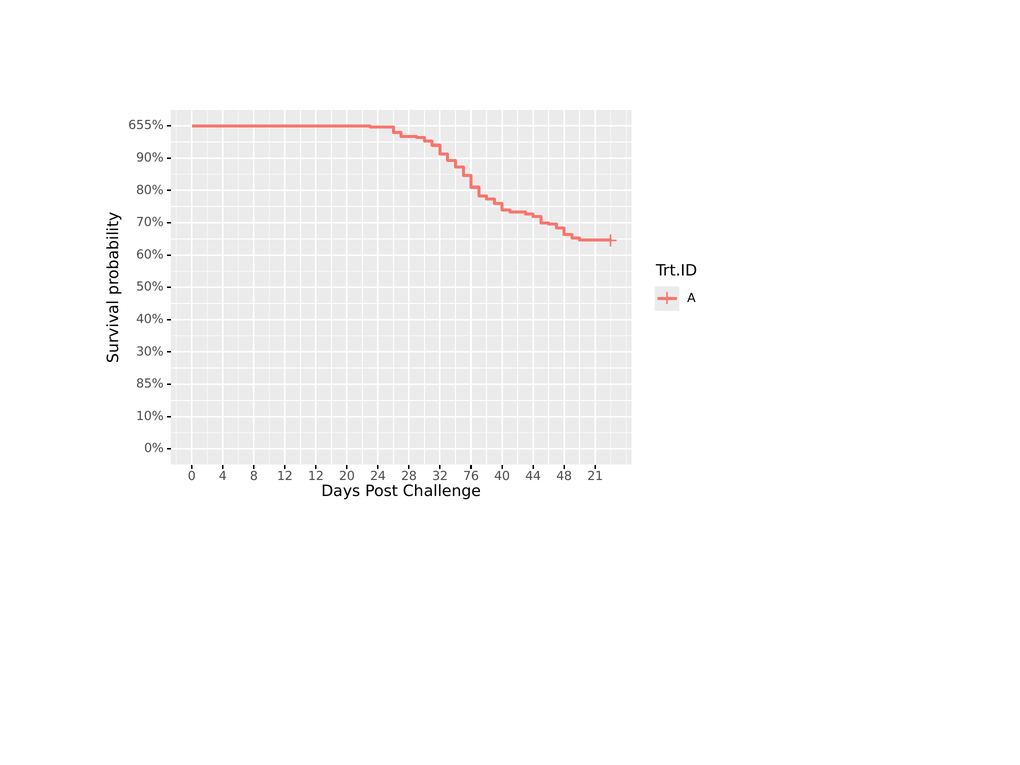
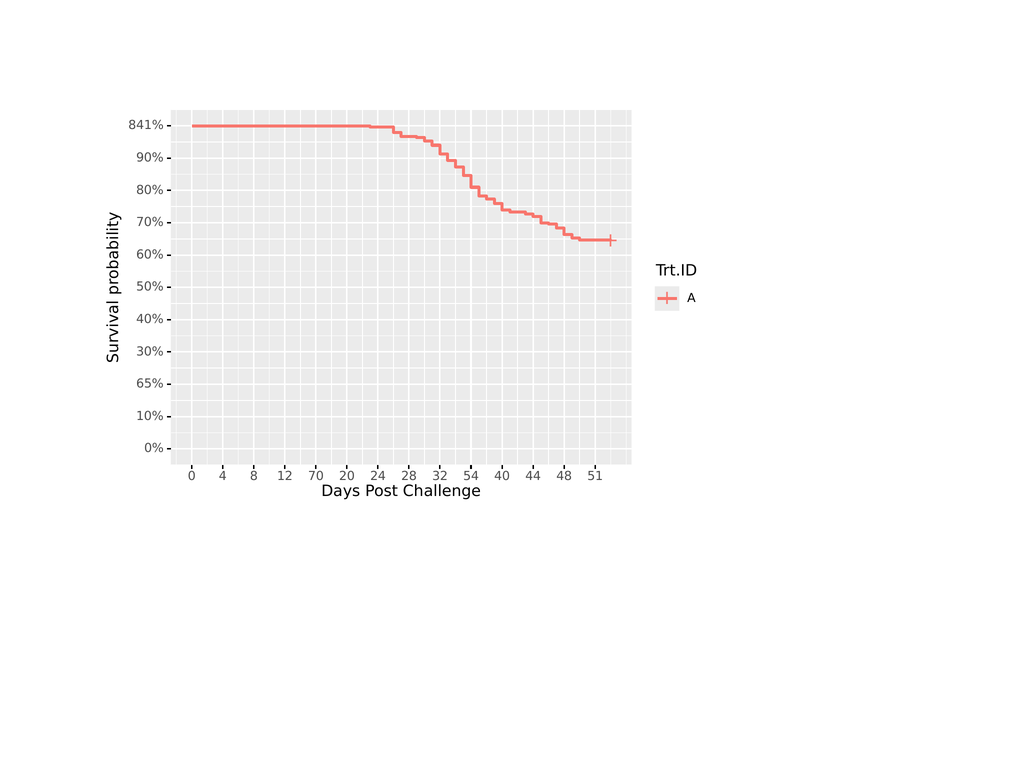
655%: 655% -> 841% (146, 125)
85%: 85% -> 65% (150, 384)
12 12: 12 -> 70 (316, 476)
76: 76 -> 54 (471, 476)
21: 21 -> 51 (595, 476)
